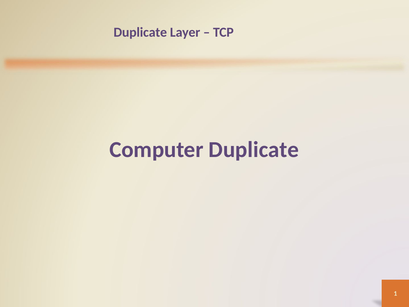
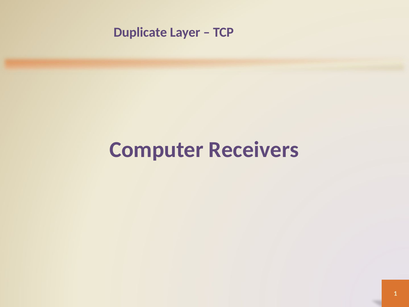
Computer Duplicate: Duplicate -> Receivers (254, 149)
